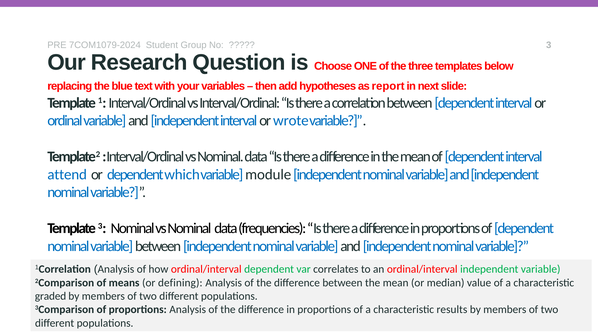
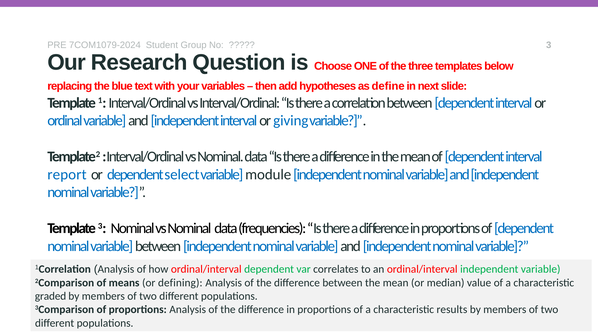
report: report -> define (388, 86)
wrote: wrote -> giving (291, 121)
attend: attend -> report (67, 175)
which: which -> select (182, 175)
